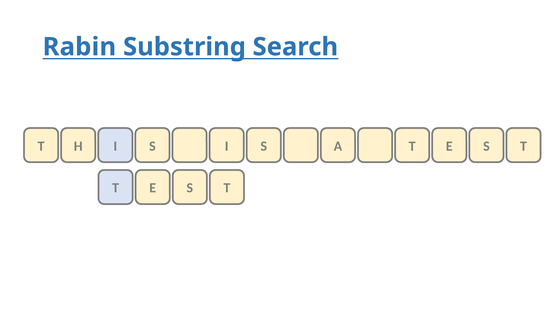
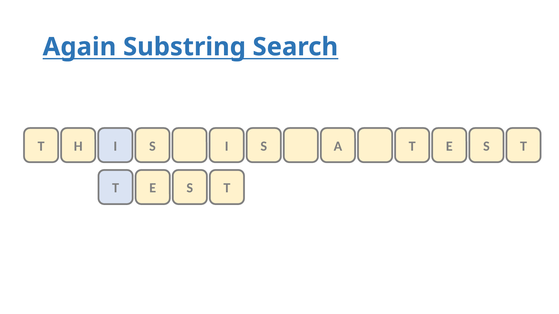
Rabin: Rabin -> Again (79, 47)
